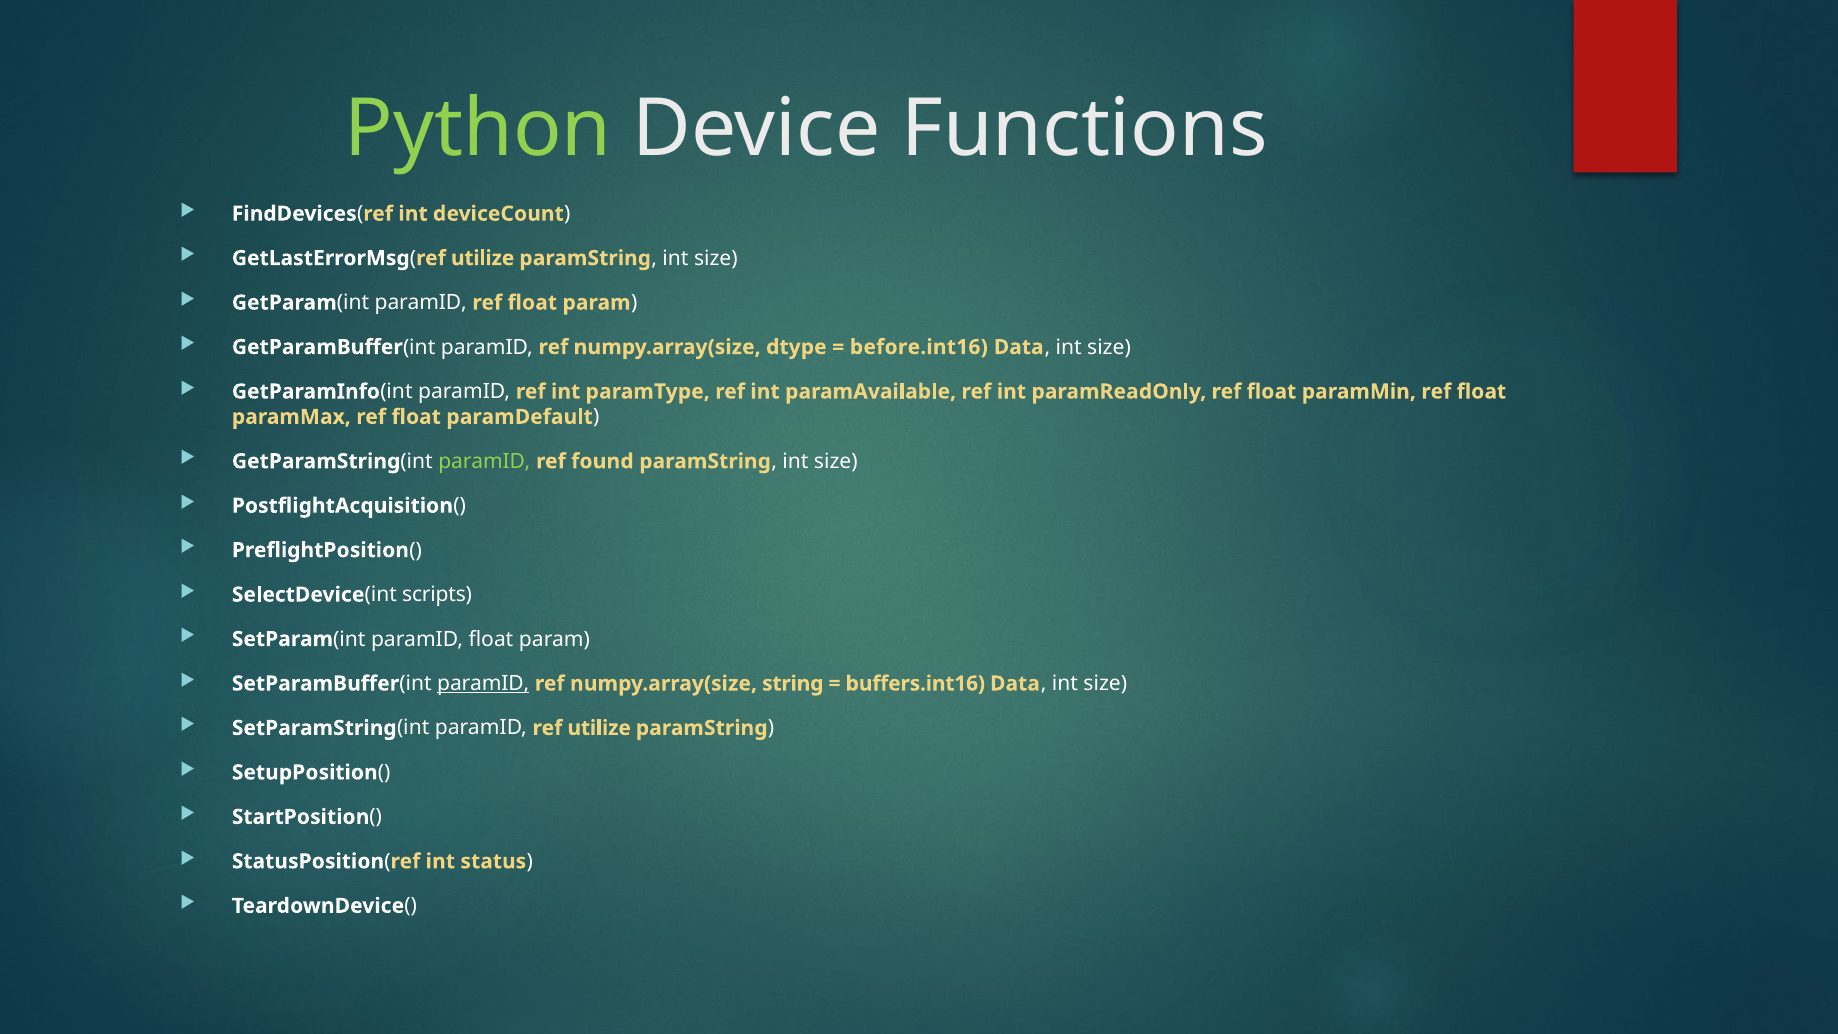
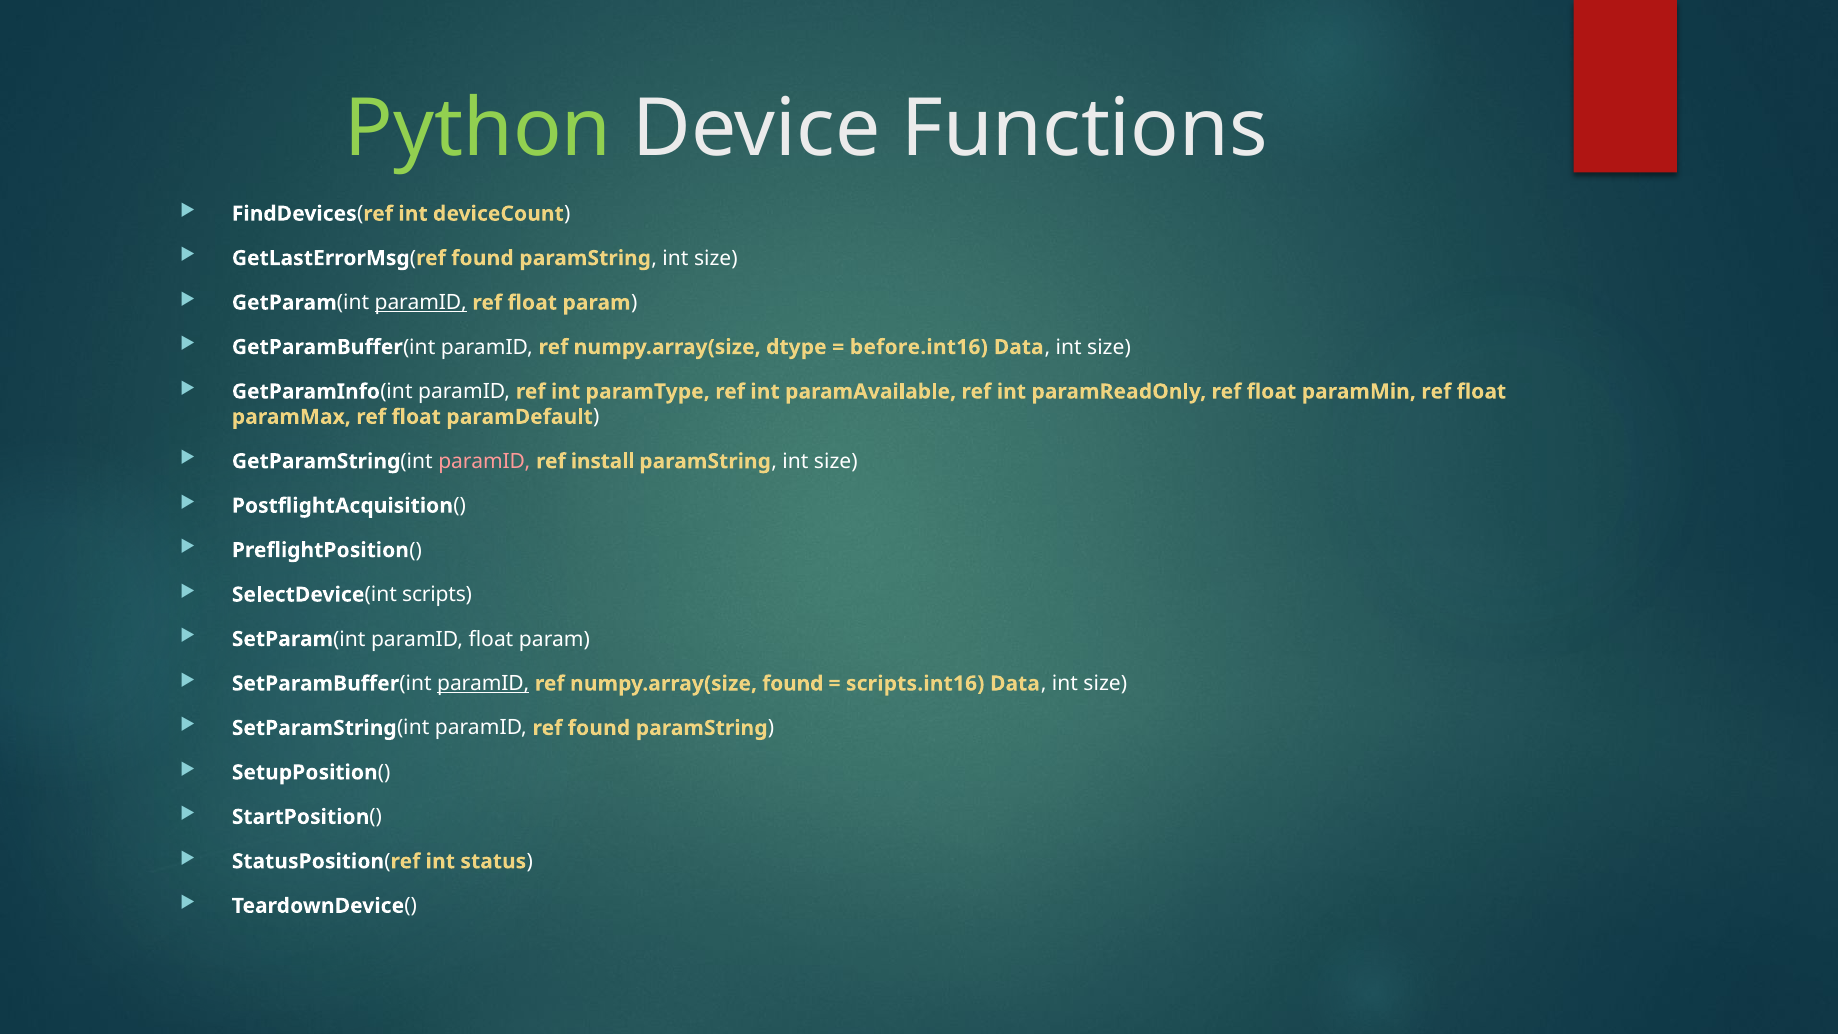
GetLastErrorMsg(ref utilize: utilize -> found (482, 258)
paramID underline: none -> present (421, 303)
paramID colour: light green -> pink (484, 461)
found: found -> install (603, 461)
numpy.array(size string: string -> found (793, 683)
buffers.int16: buffers.int16 -> scripts.int16 (915, 683)
ref utilize: utilize -> found (599, 728)
